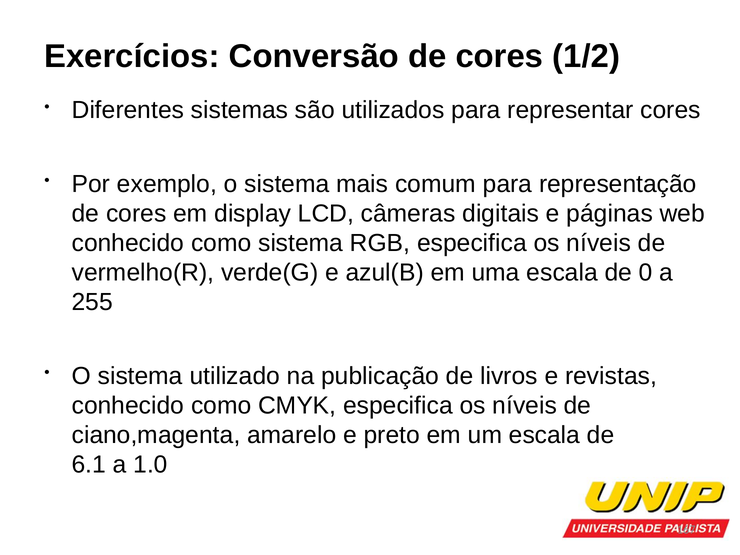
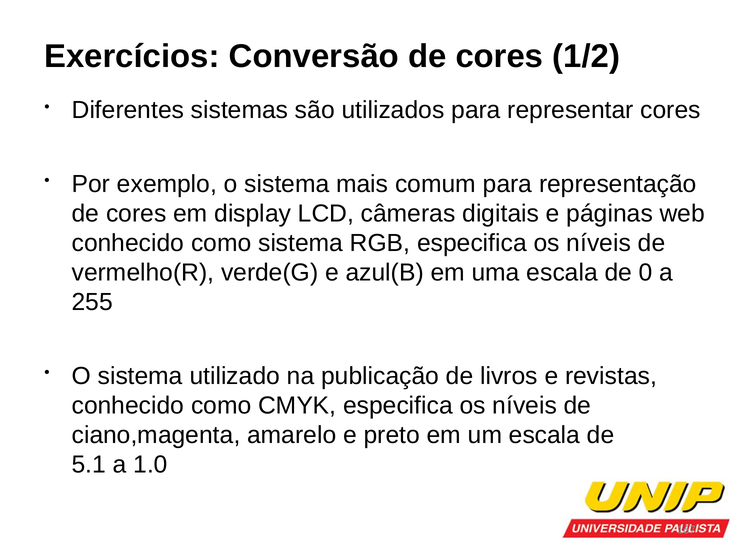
6.1: 6.1 -> 5.1 (89, 465)
